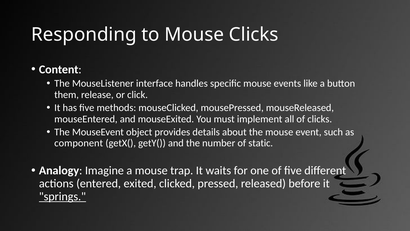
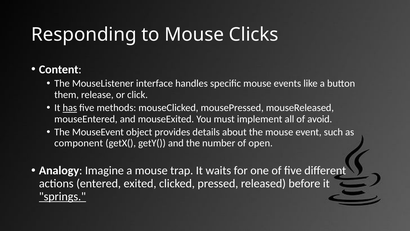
has underline: none -> present (70, 108)
of clicks: clicks -> avoid (320, 119)
static: static -> open (261, 143)
